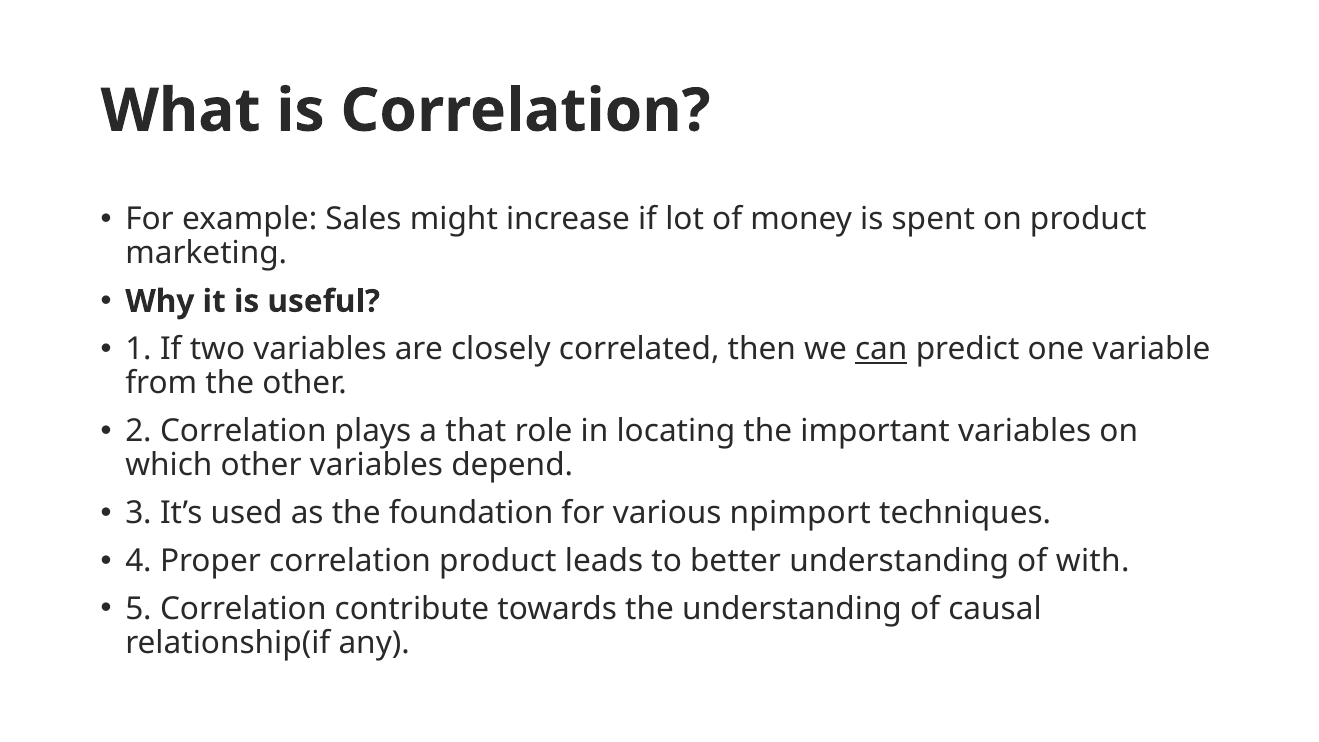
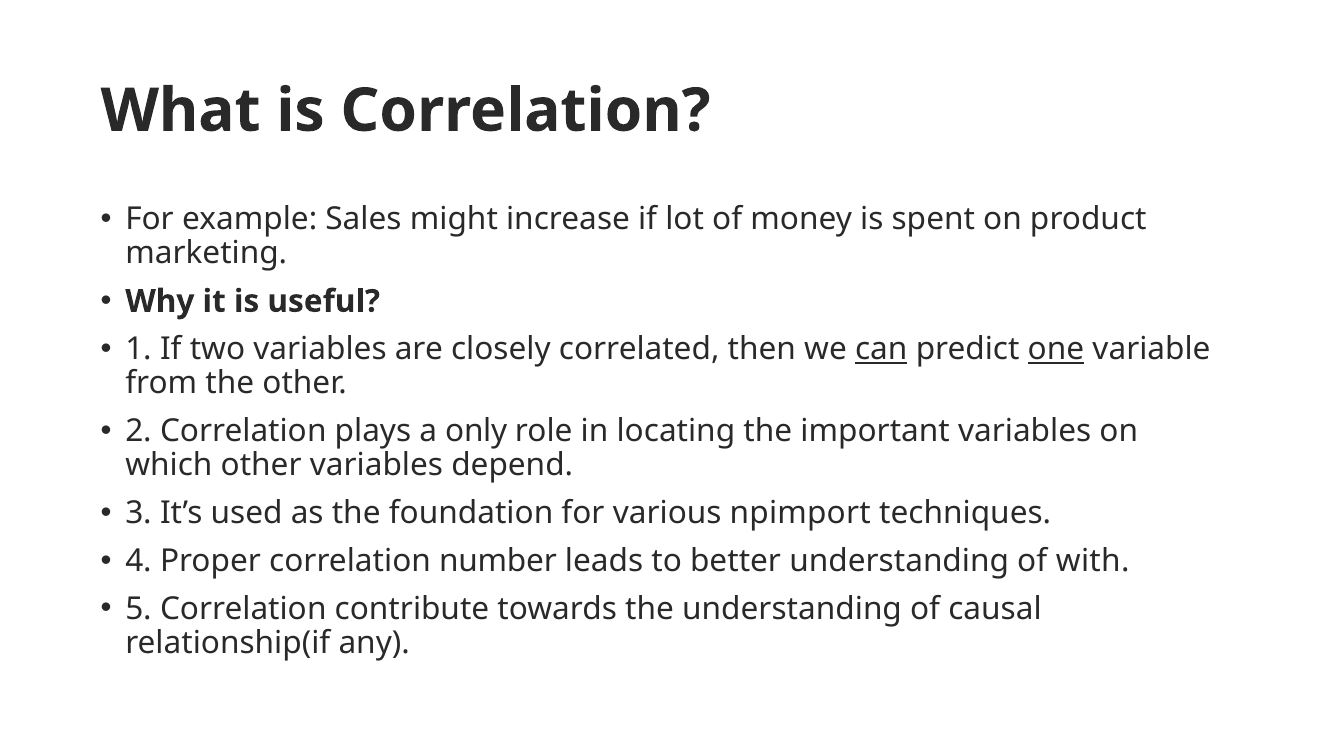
one underline: none -> present (1056, 349)
that: that -> only (476, 431)
correlation product: product -> number (498, 561)
